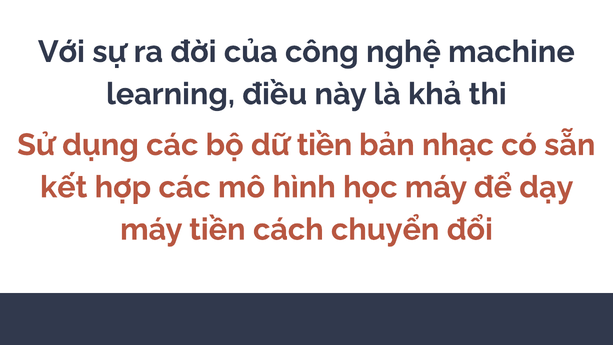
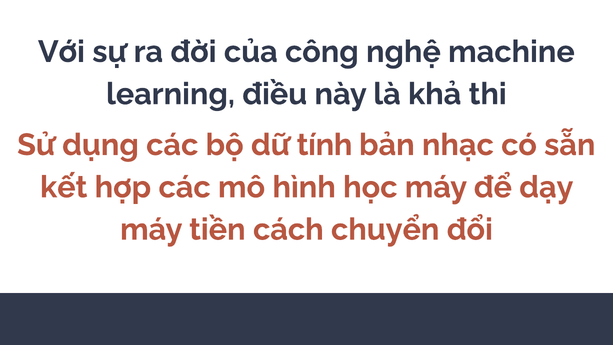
dữ tiền: tiền -> tính (325, 145)
